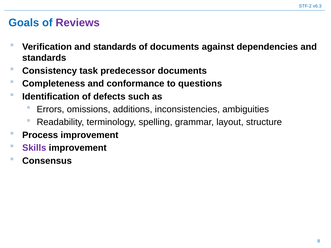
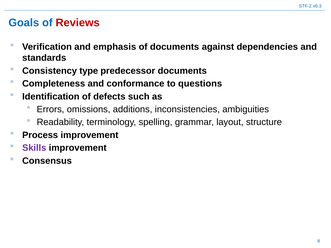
Reviews colour: purple -> red (78, 23)
Verification and standards: standards -> emphasis (115, 47)
task: task -> type (89, 71)
